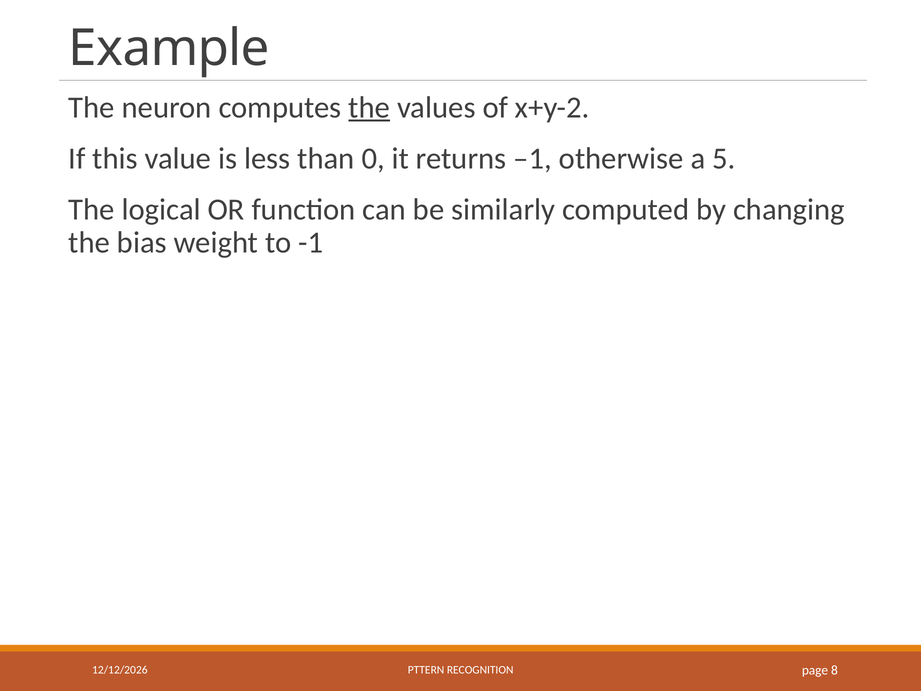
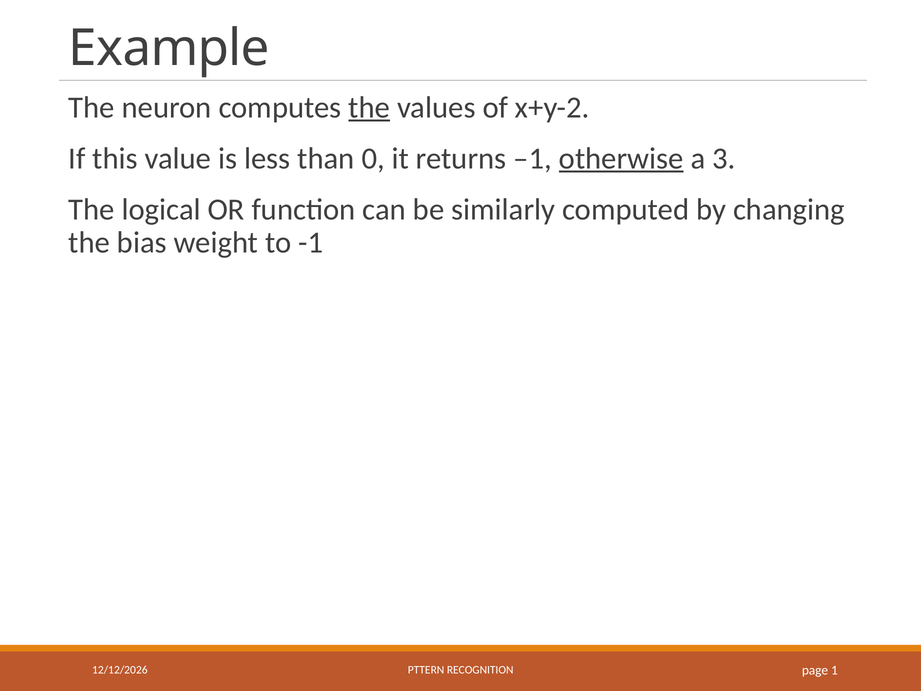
otherwise underline: none -> present (621, 158)
5: 5 -> 3 (724, 158)
8: 8 -> 1 (834, 670)
